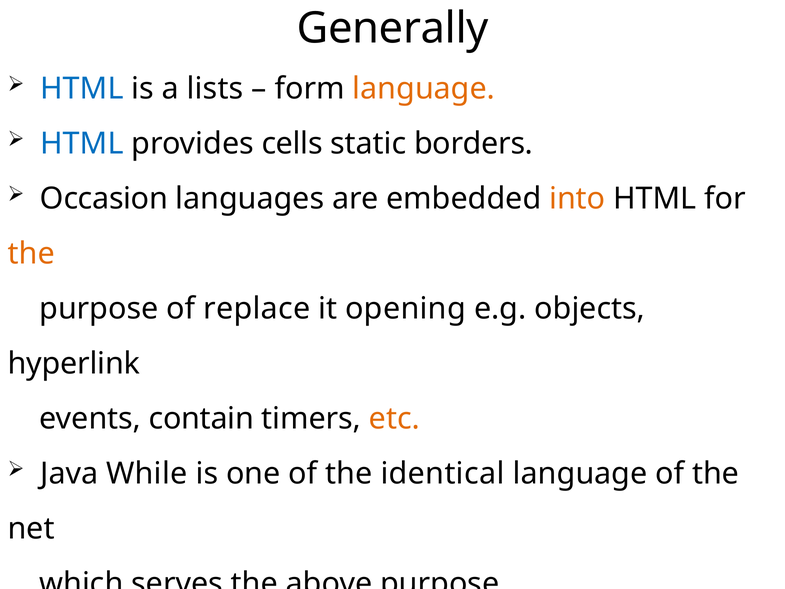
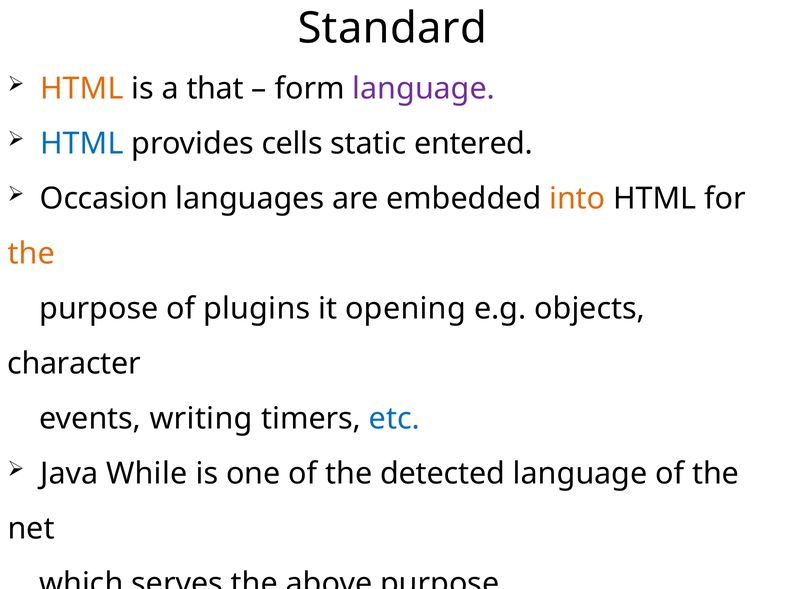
Generally: Generally -> Standard (392, 29)
HTML colour: blue -> orange (82, 88)
lists: lists -> that (215, 88)
language colour: orange -> purple (424, 88)
borders: borders -> entered (474, 143)
replace: replace -> plugins (257, 308)
hyperlink: hyperlink -> character (74, 363)
contain: contain -> writing (201, 418)
etc colour: orange -> blue (395, 418)
identical: identical -> detected (443, 473)
